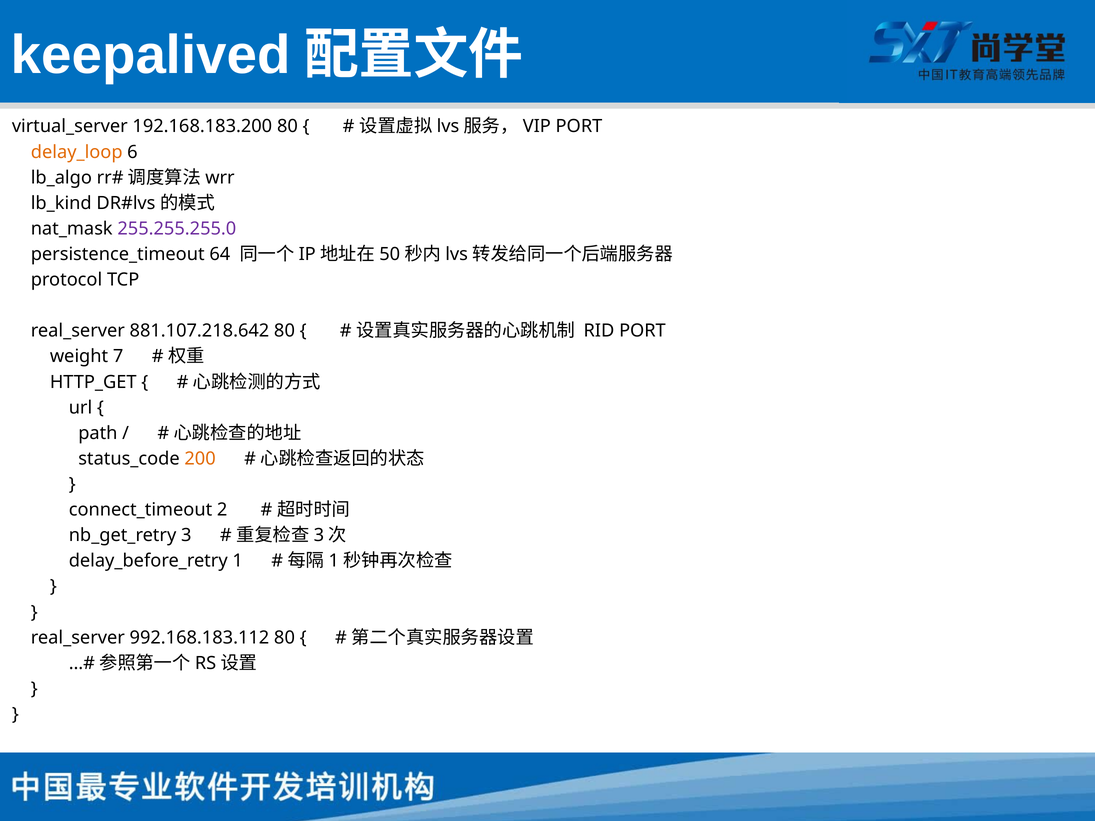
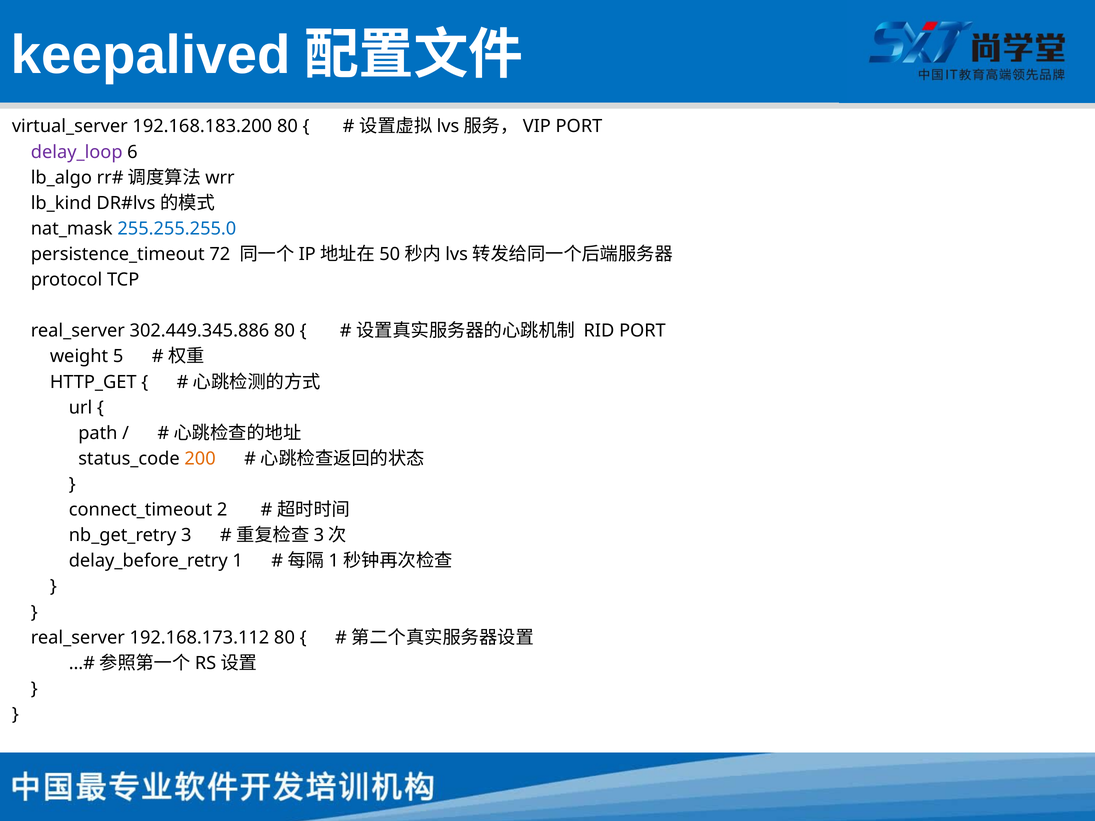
delay_loop colour: orange -> purple (77, 152)
255.255.255.0 colour: purple -> blue (177, 229)
64: 64 -> 72 (220, 254)
881.107.218.642: 881.107.218.642 -> 302.449.345.886 (199, 331)
7: 7 -> 5 (118, 357)
992.168.183.112: 992.168.183.112 -> 192.168.173.112 (199, 638)
